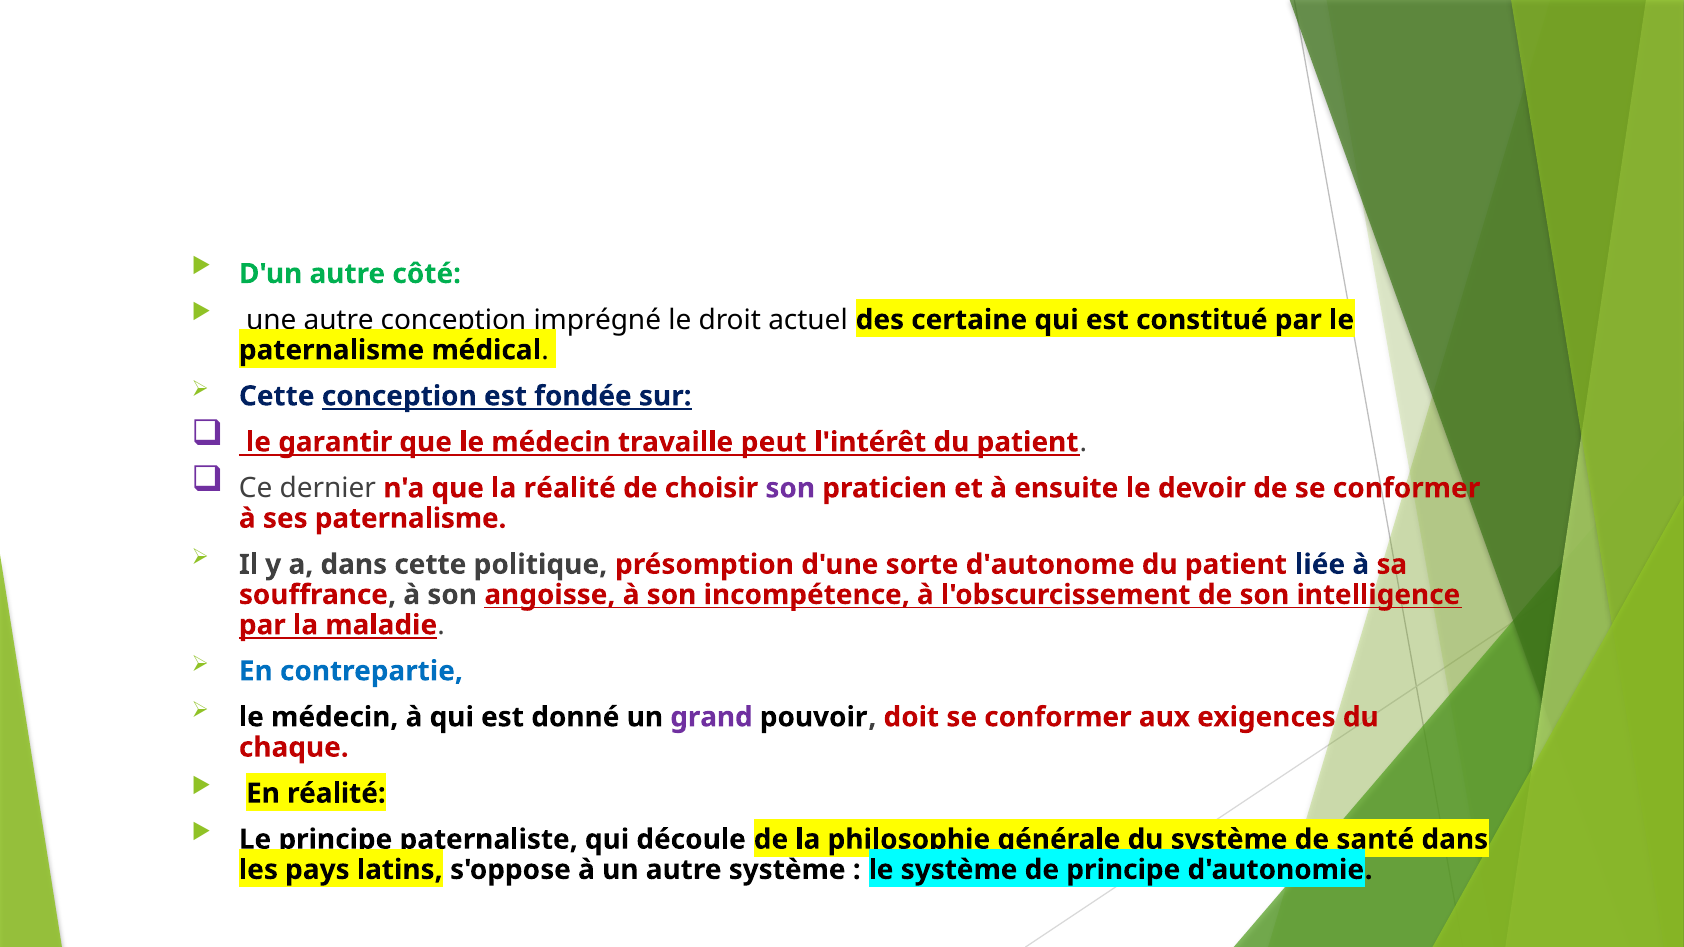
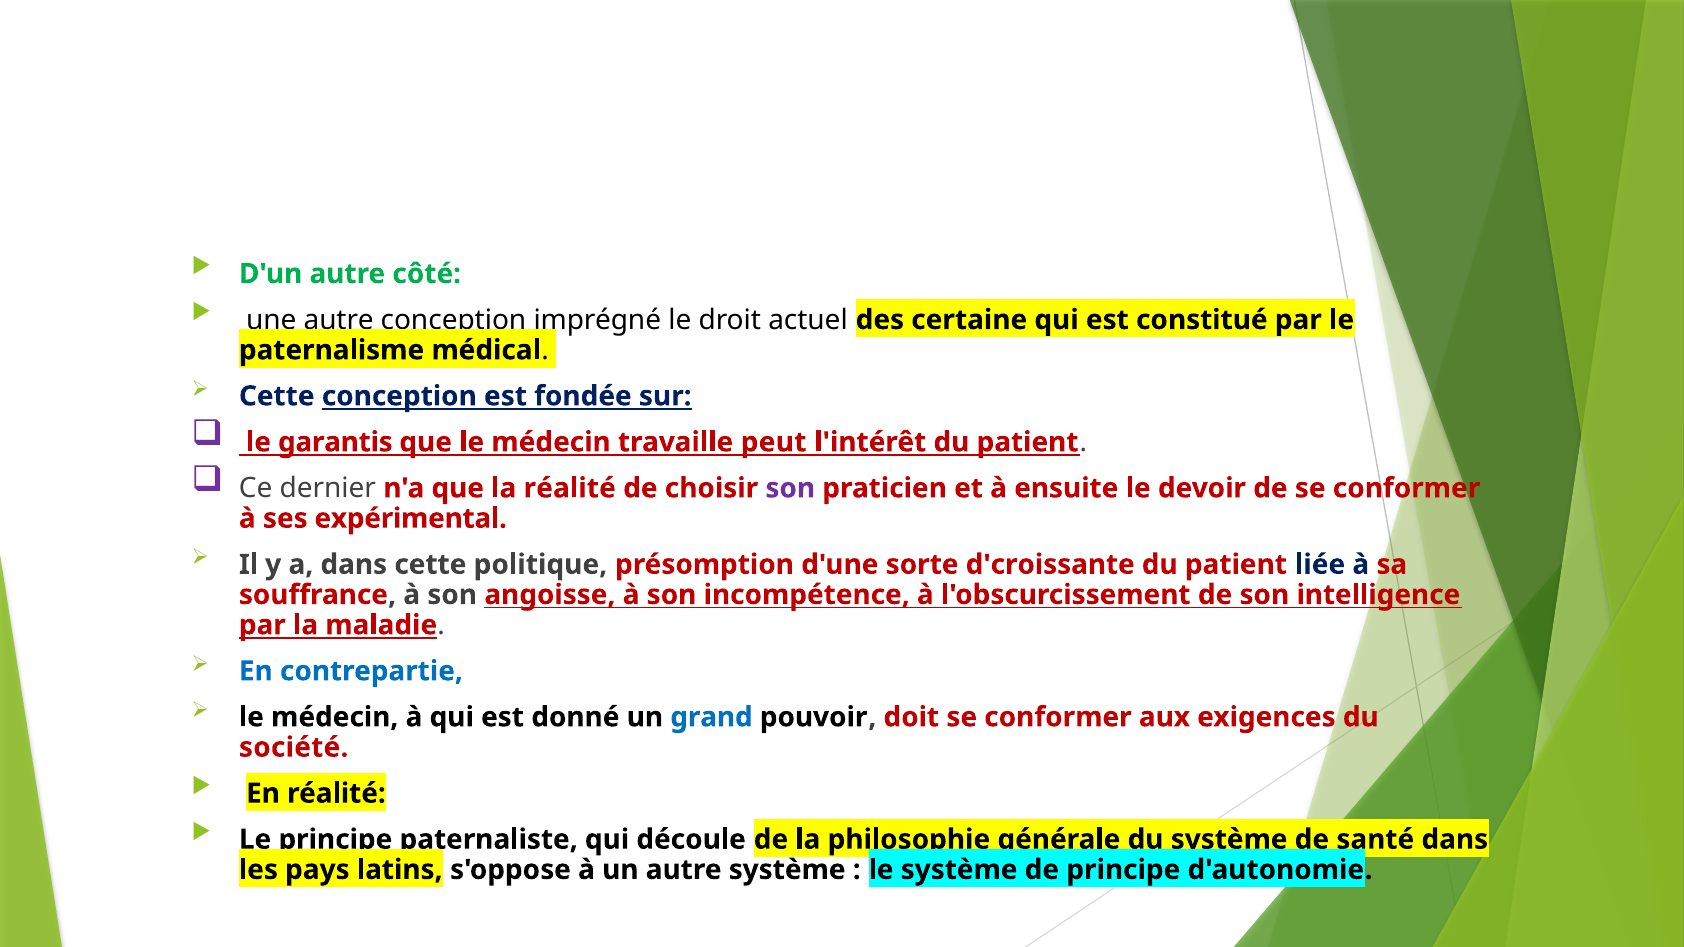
garantir: garantir -> garantis (335, 442)
ses paternalisme: paternalisme -> expérimental (411, 519)
d'autonome: d'autonome -> d'croissante (1050, 565)
grand colour: purple -> blue (711, 717)
chaque: chaque -> société (294, 748)
